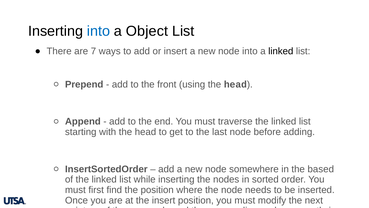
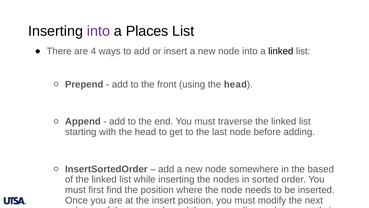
into colour: blue -> purple (99, 31)
Object: Object -> Places (147, 31)
7: 7 -> 4 (93, 51)
